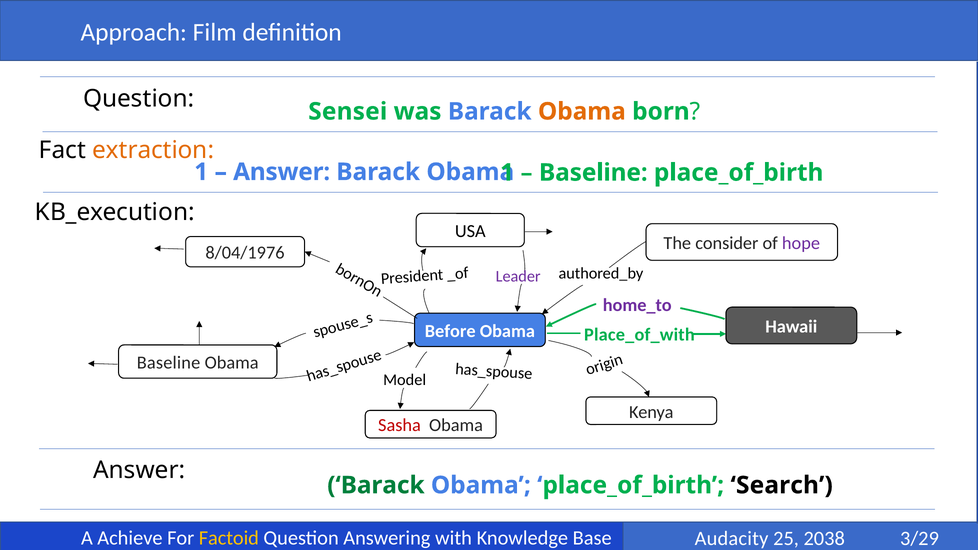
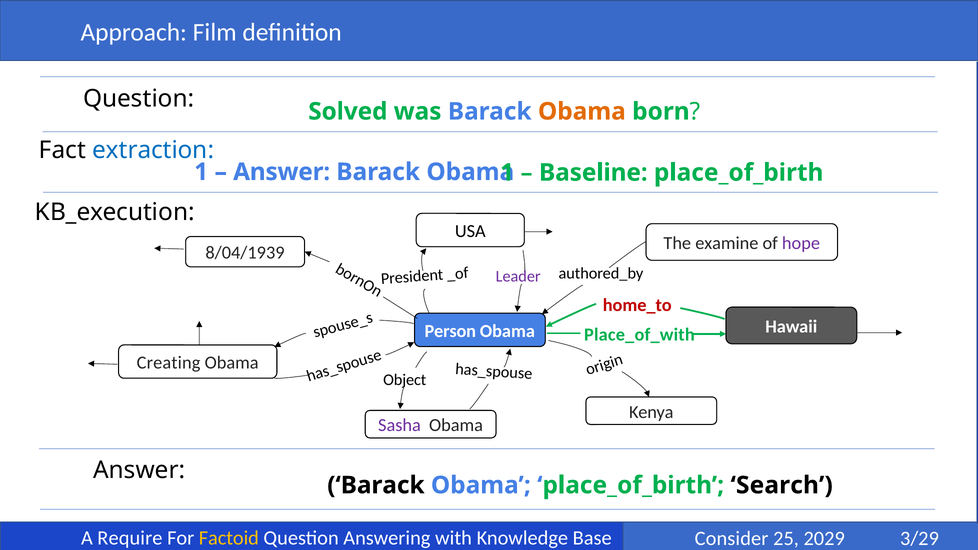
Sensei: Sensei -> Solved (348, 112)
extraction colour: orange -> blue (153, 150)
consider: consider -> examine (727, 243)
8/04/1976: 8/04/1976 -> 8/04/1939 (245, 253)
home_to colour: purple -> red (637, 305)
Before: Before -> Person (450, 331)
Baseline: Baseline -> Creating (169, 363)
Model: Model -> Object (405, 380)
Sasha colour: red -> purple (399, 426)
Barack colour: green -> black (376, 485)
Achieve: Achieve -> Require (130, 538)
Audacity: Audacity -> Consider (732, 539)
2038: 2038 -> 2029 (824, 539)
